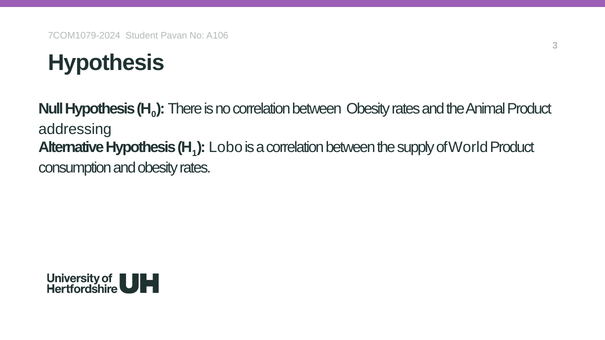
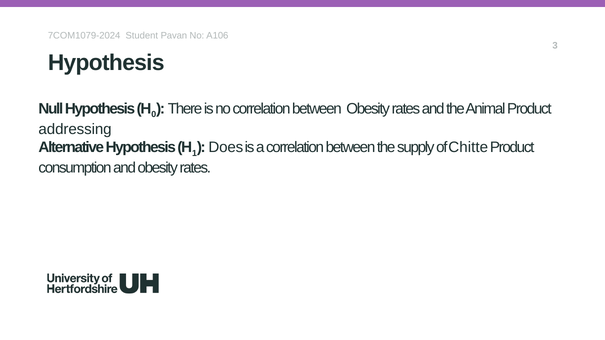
Lobo: Lobo -> Does (226, 147)
World: World -> Chitte (468, 147)
